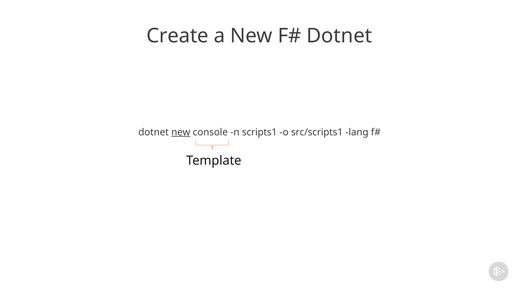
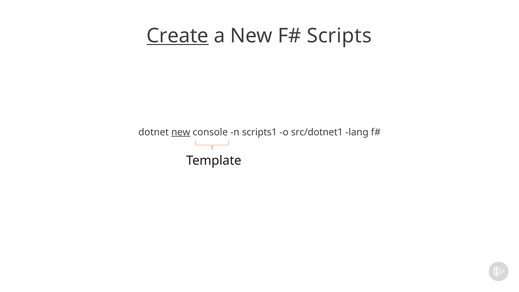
Create underline: none -> present (178, 36)
Dotnet: Dotnet -> Scripts (339, 36)
src/scripts1: src/scripts1 -> src/dotnet1 (317, 132)
